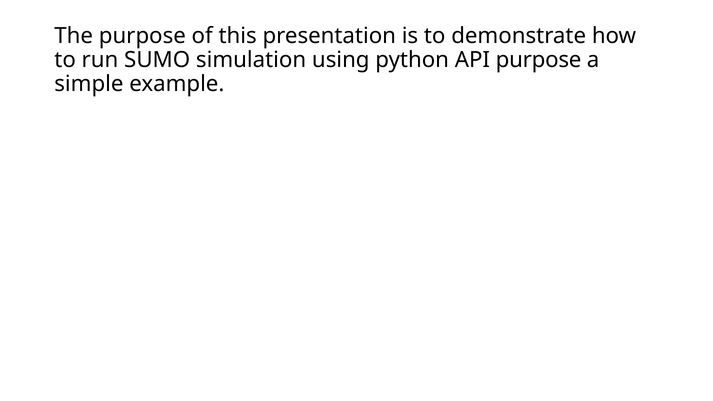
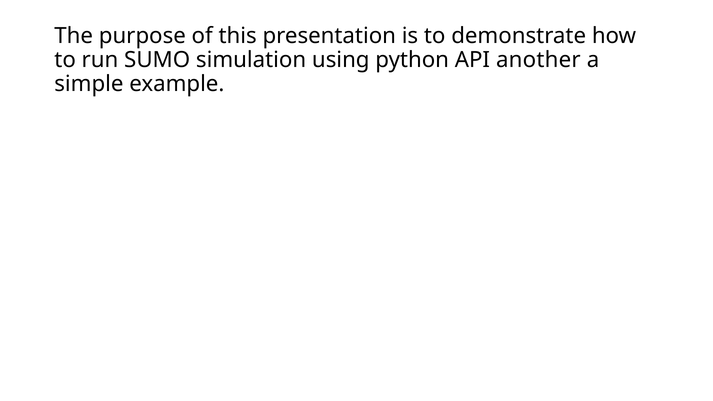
API purpose: purpose -> another (538, 60)
